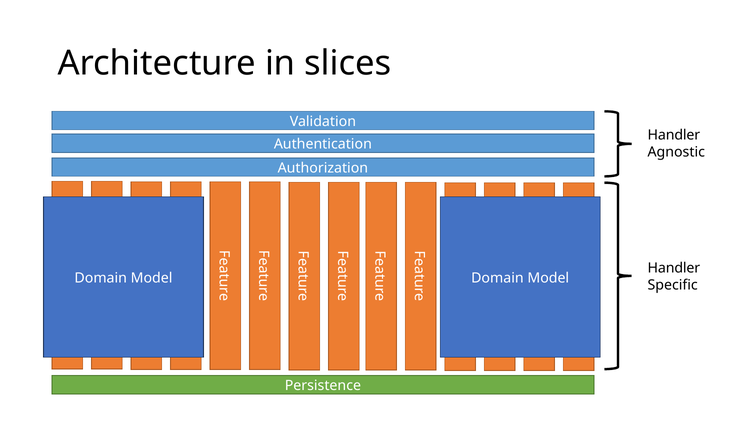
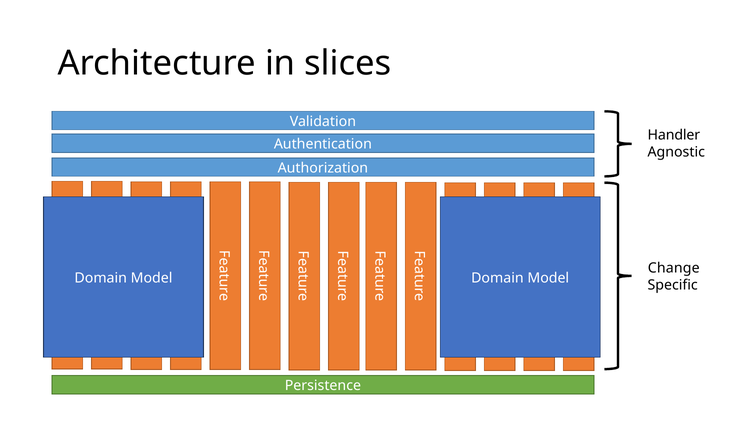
Handler: Handler -> Change (674, 268)
